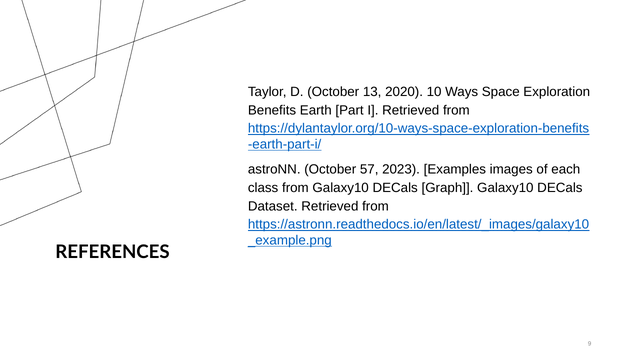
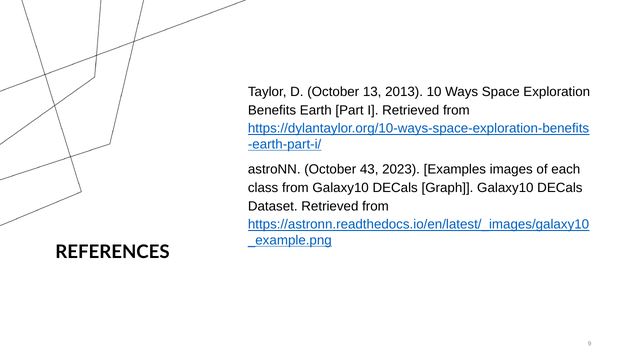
2020: 2020 -> 2013 (404, 92)
57: 57 -> 43 (369, 169)
